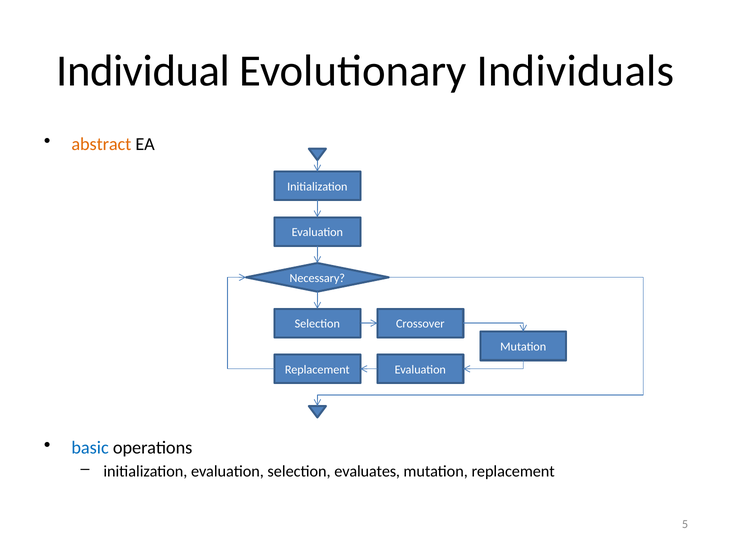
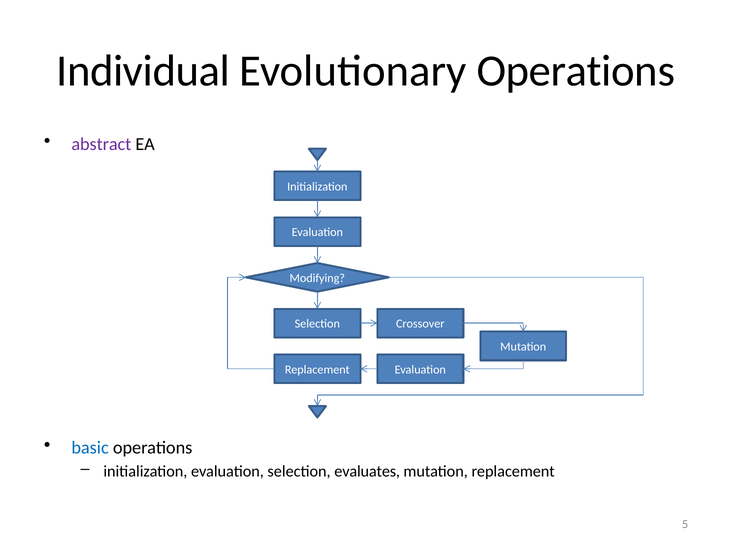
Evolutionary Individuals: Individuals -> Operations (576, 71)
abstract colour: orange -> purple (101, 144)
Necessary: Necessary -> Modifying (317, 278)
